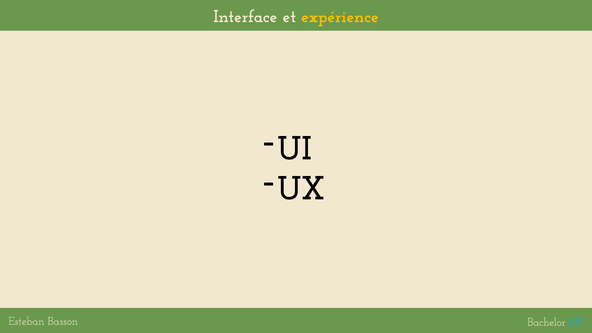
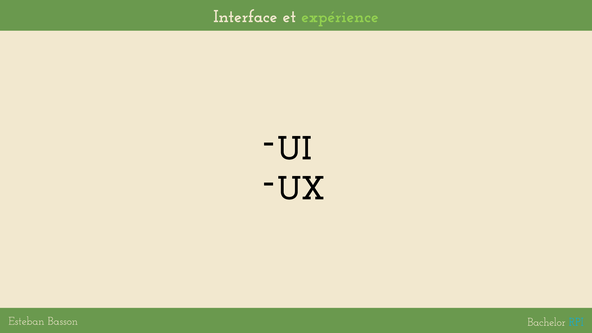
expérience colour: yellow -> light green (340, 16)
